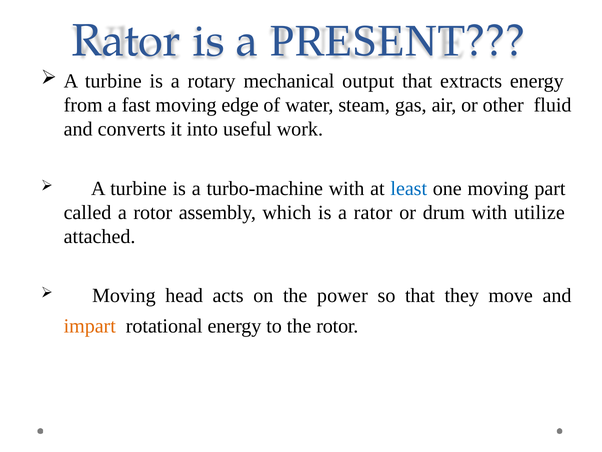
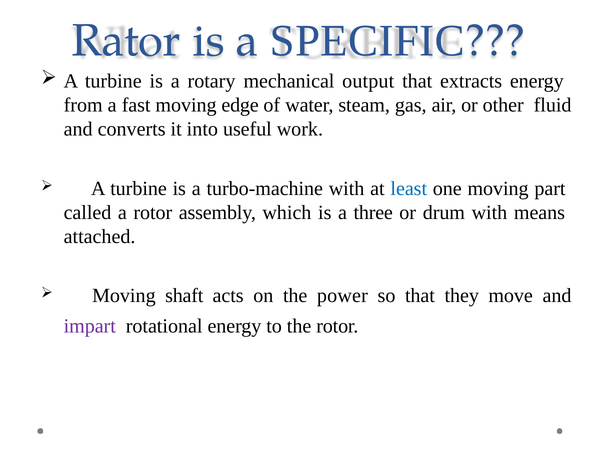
PRESENT: PRESENT -> SPECIFIC (367, 41)
a rator: rator -> three (373, 212)
utilize: utilize -> means (539, 212)
head: head -> shaft (184, 295)
impart colour: orange -> purple (90, 326)
